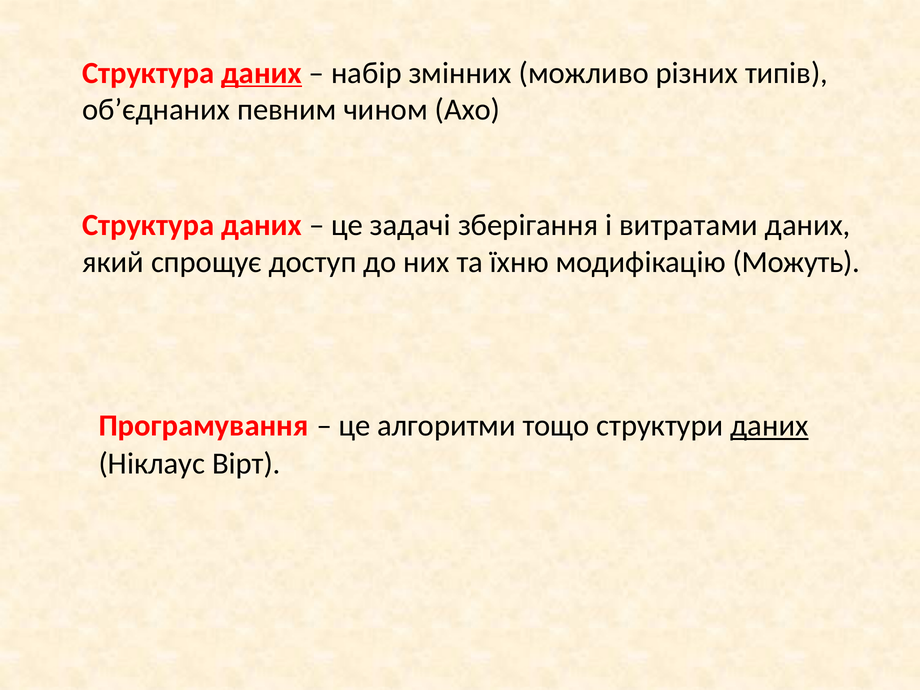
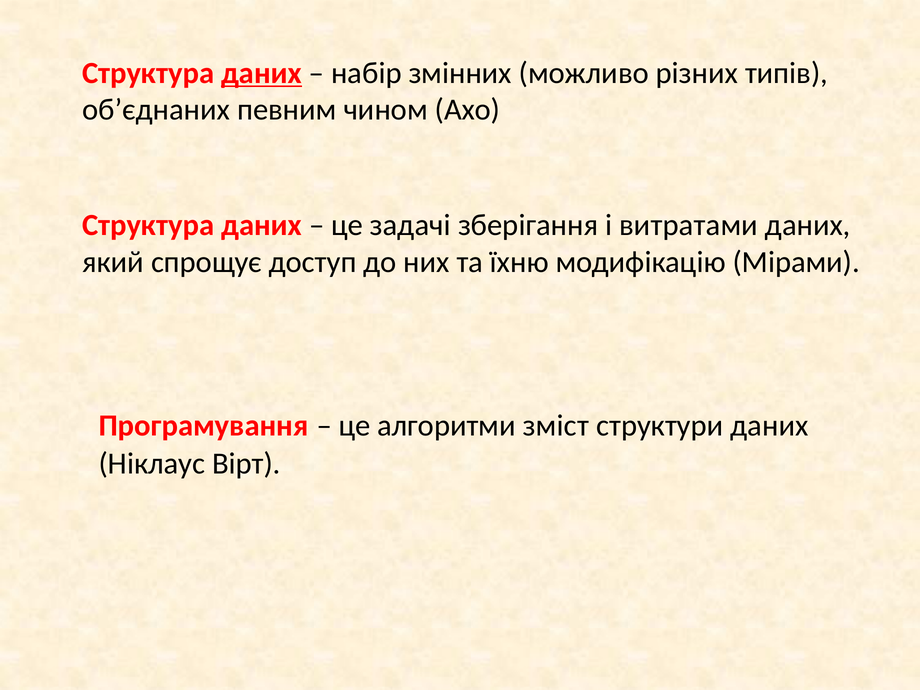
Можуть: Можуть -> Мірами (796, 262)
тощо: тощо -> зміст (556, 426)
даних underline: present -> none (769, 426)
